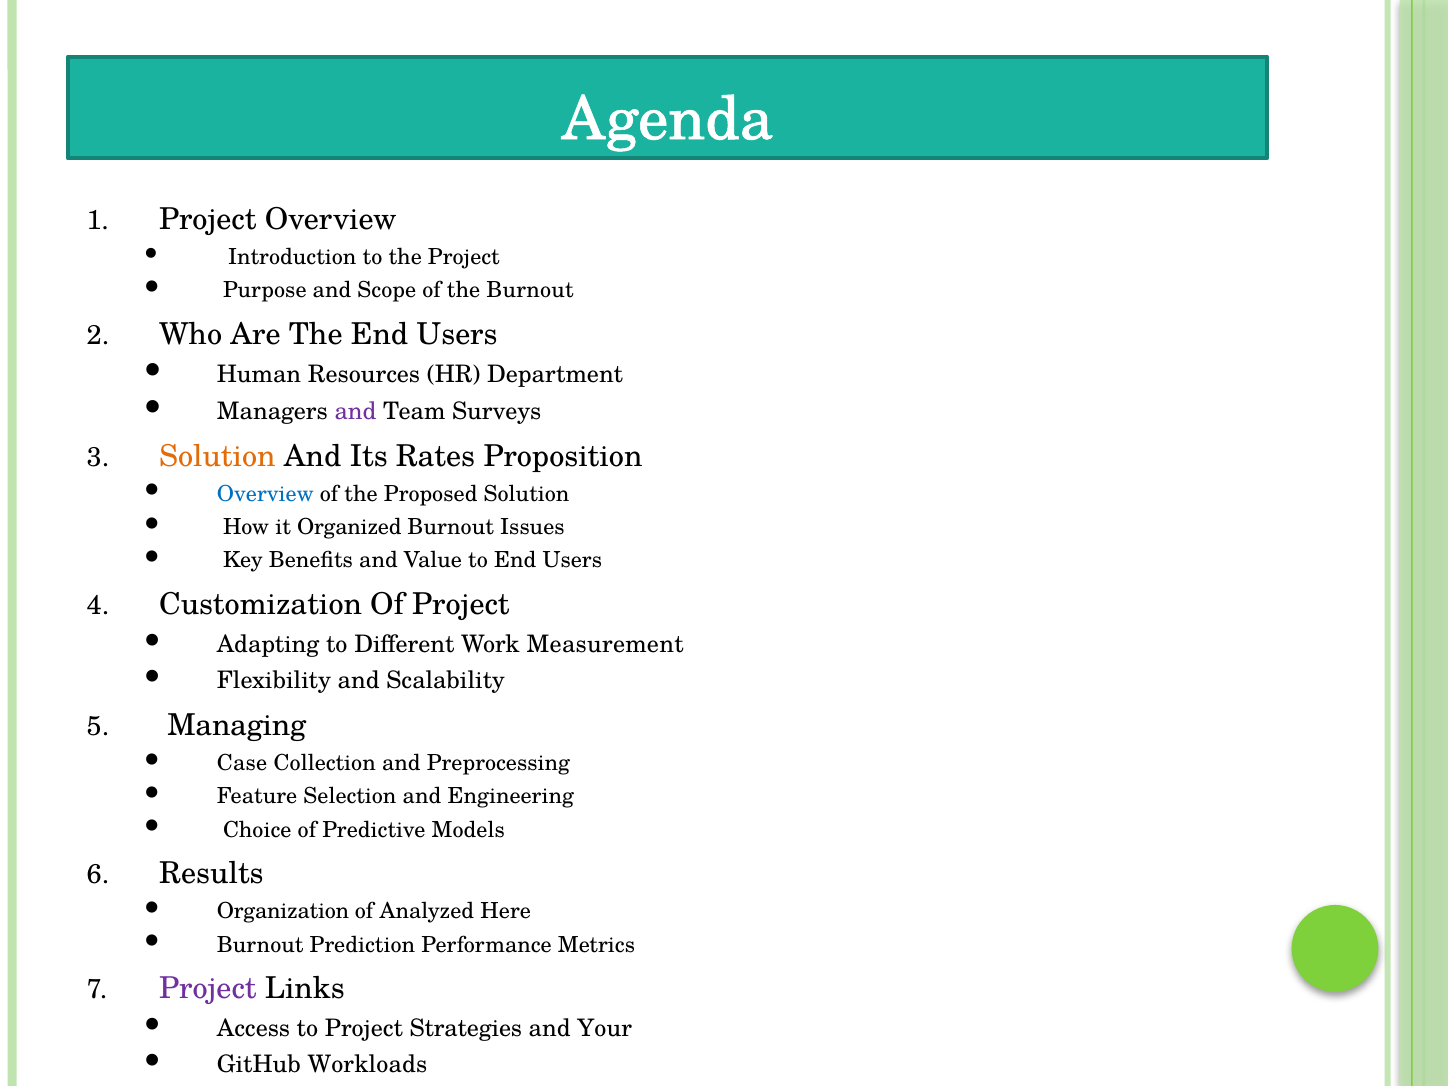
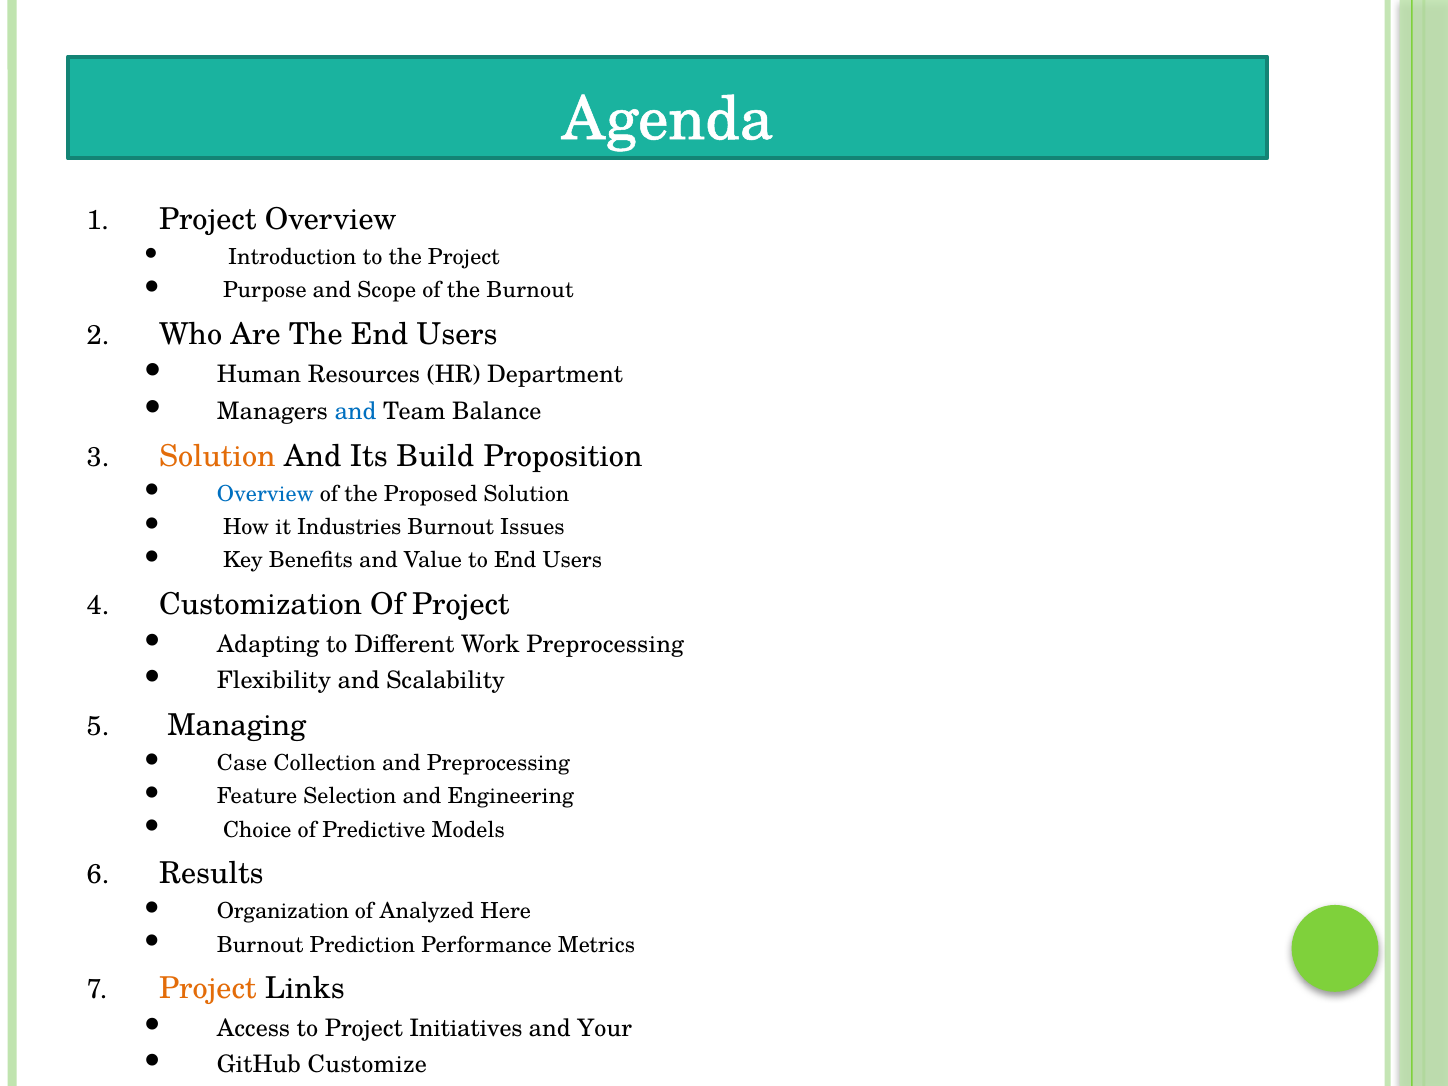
and colour: purple -> blue (356, 411)
Surveys: Surveys -> Balance (497, 411)
Rates: Rates -> Build (435, 456)
Organized: Organized -> Industries (349, 527)
Work Measurement: Measurement -> Preprocessing (605, 644)
Project colour: purple -> orange (208, 989)
Strategies: Strategies -> Initiatives (466, 1028)
Workloads: Workloads -> Customize (367, 1065)
